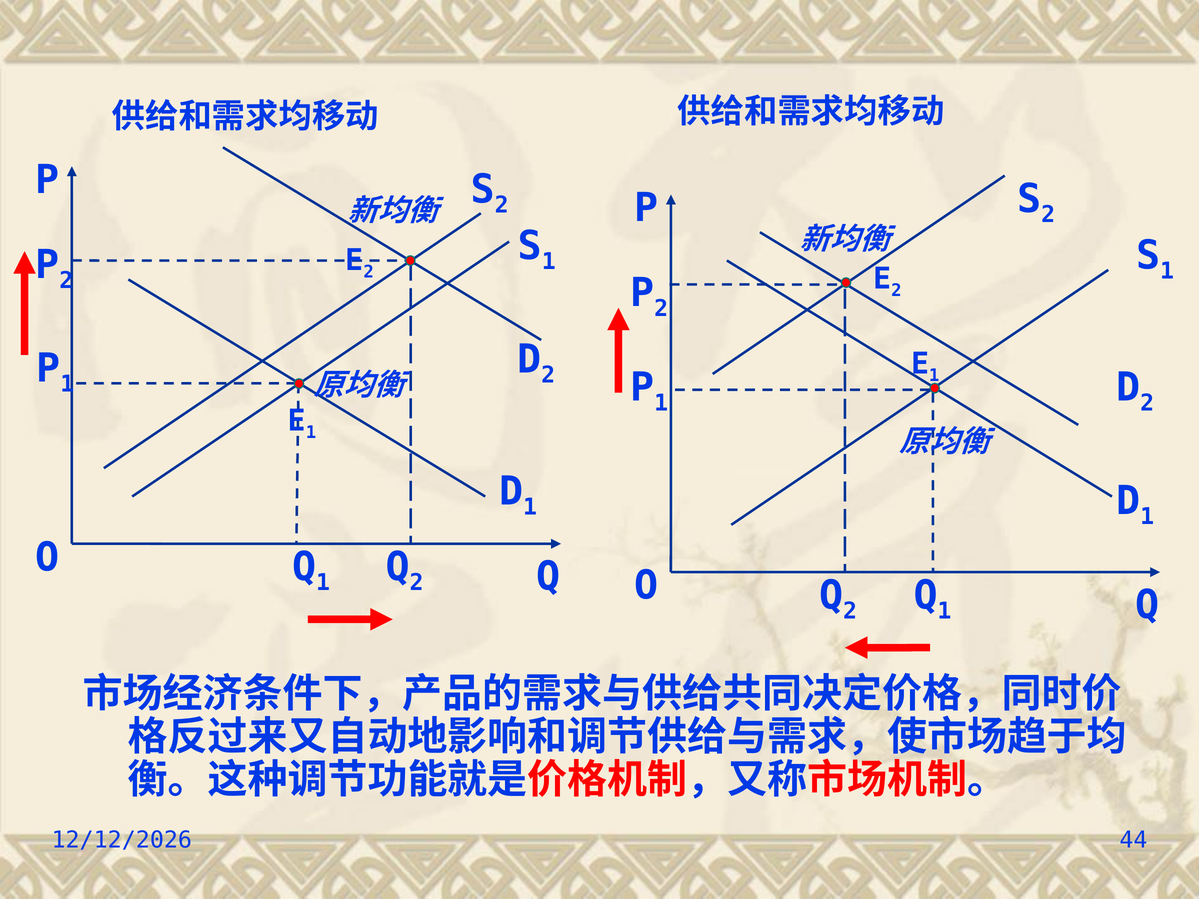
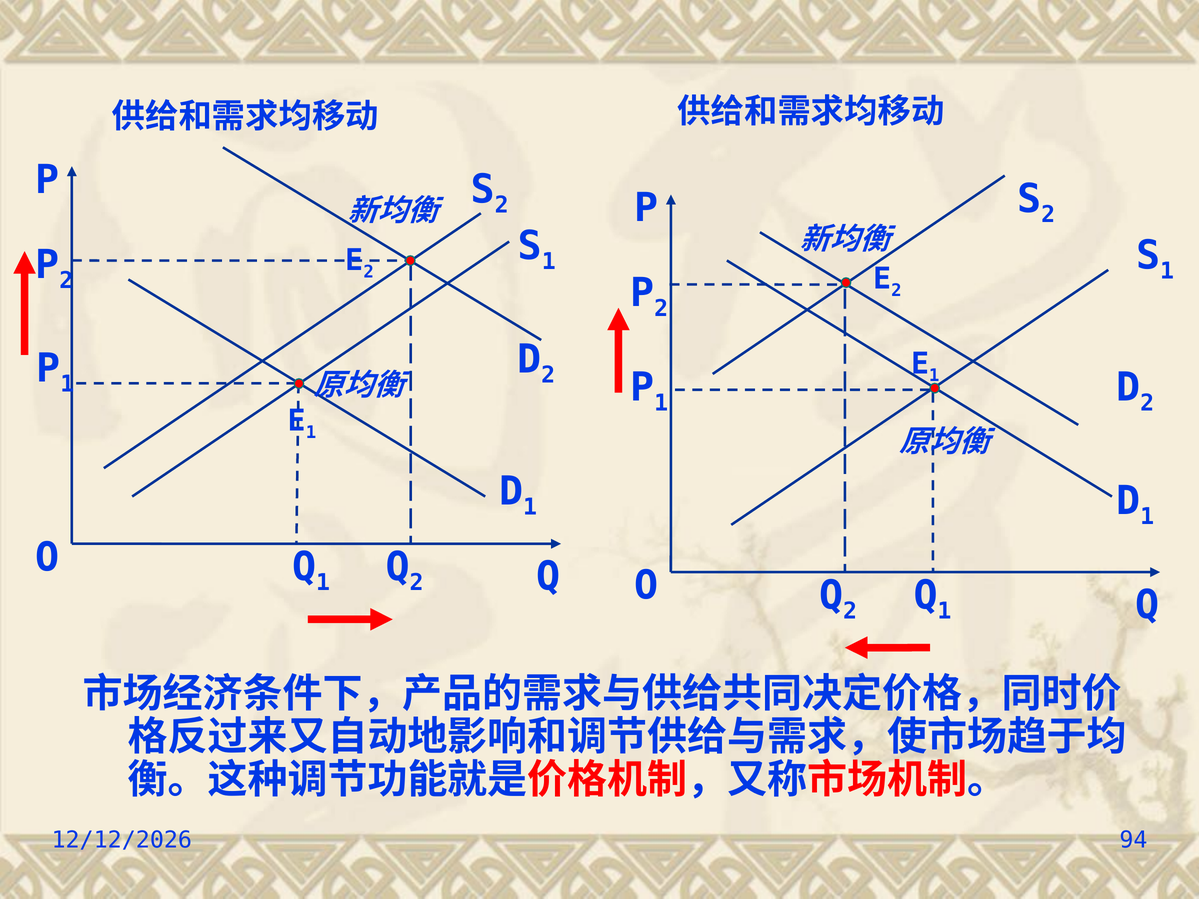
44: 44 -> 94 (1133, 841)
